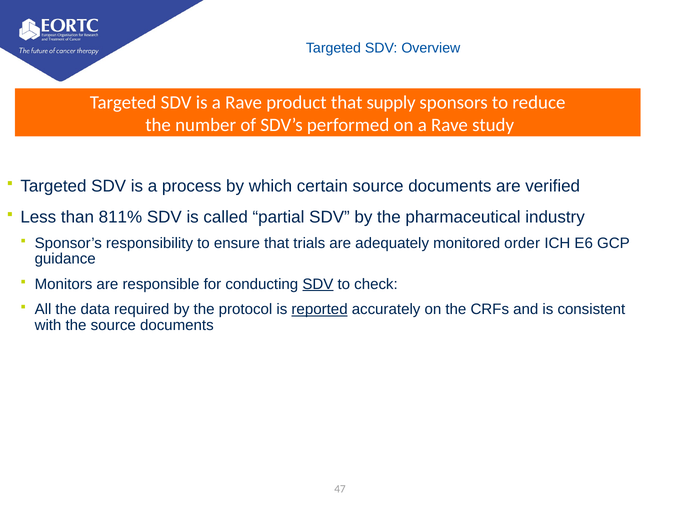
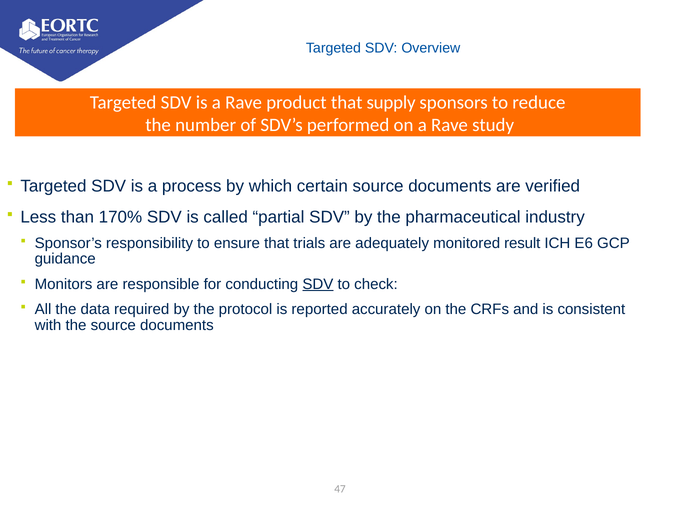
811%: 811% -> 170% (120, 217)
order: order -> result (522, 243)
reported underline: present -> none (320, 309)
